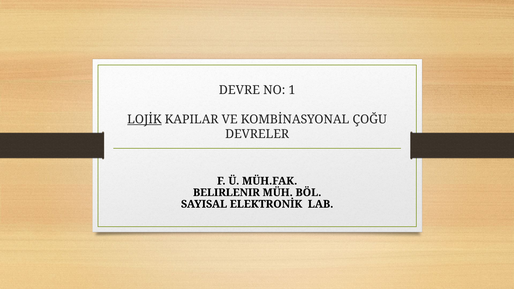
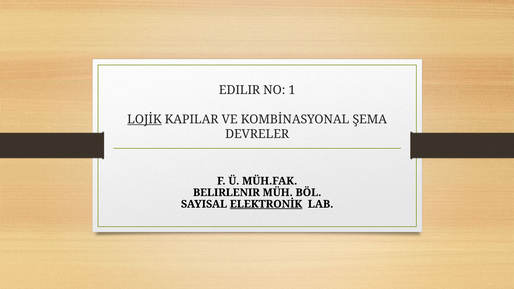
DEVRE: DEVRE -> EDILIR (239, 90)
ÇOĞU: ÇOĞU -> ŞEMA (370, 120)
ELEKTRONİK underline: none -> present (266, 204)
